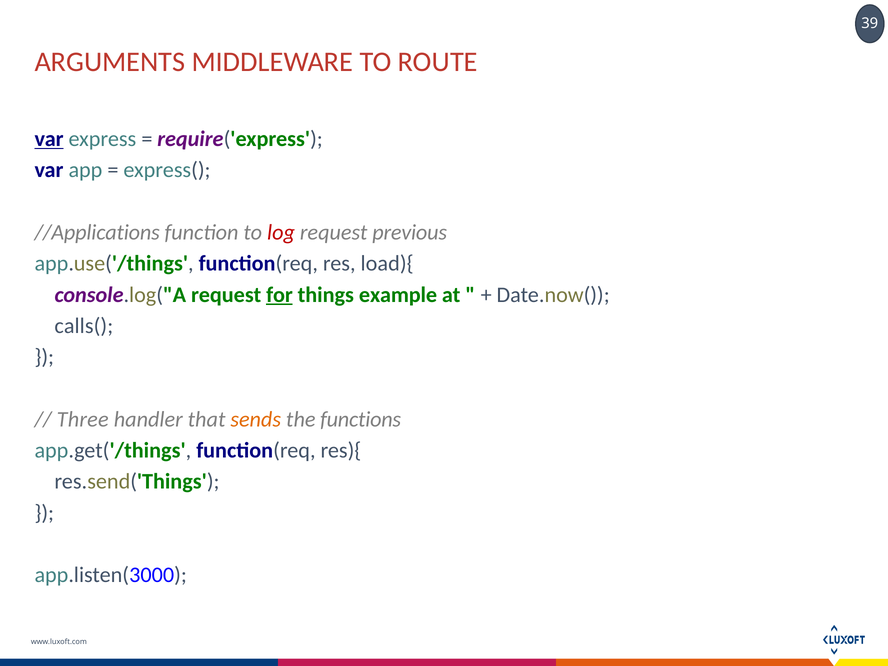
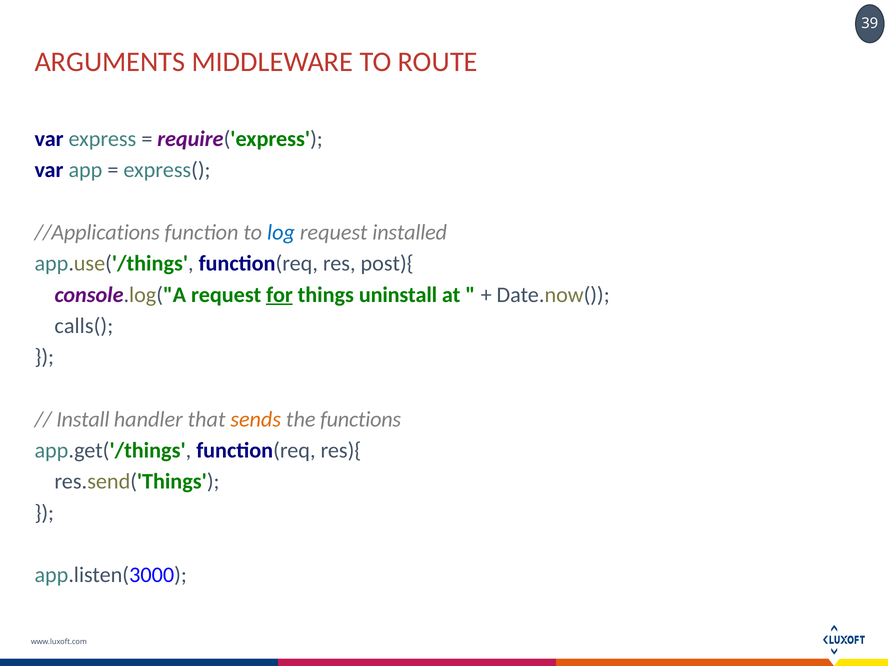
var underline: present -> none (49, 139)
log colour: red -> blue (281, 232)
previous: previous -> installed (410, 232)
load){: load){ -> post){ (387, 264)
example: example -> uninstall (398, 295)
Three: Three -> Install (83, 419)
